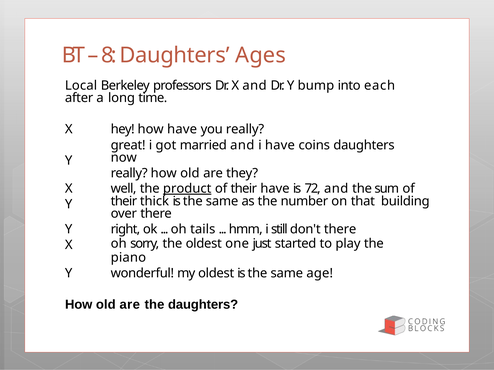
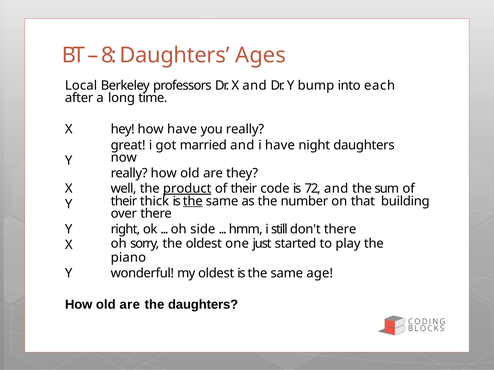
coins: coins -> night (314, 145)
their have: have -> code (275, 189)
the underline: none -> present (193, 201)
tails: tails -> side (203, 230)
